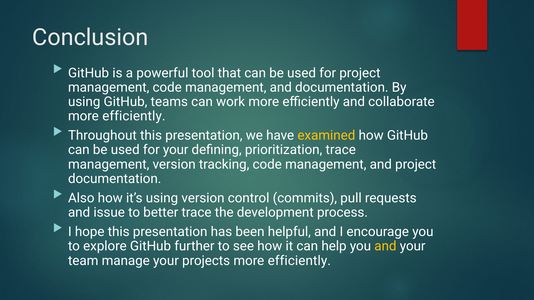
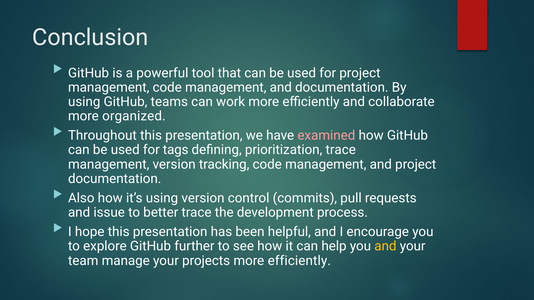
efficiently: efficiently -> organized (134, 116)
examined colour: yellow -> pink (326, 136)
for your: your -> tags (176, 150)
